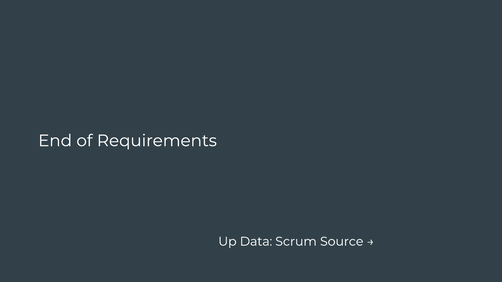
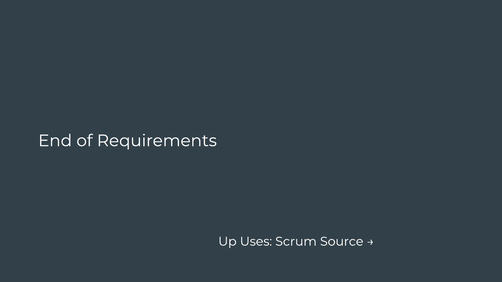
Data: Data -> Uses (256, 242)
